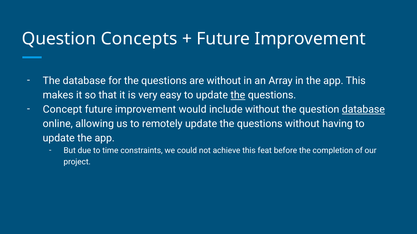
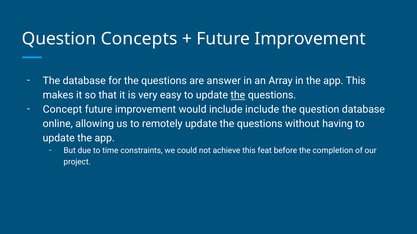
are without: without -> answer (224, 81)
include without: without -> include (262, 110)
database underline: present -> none (363, 110)
